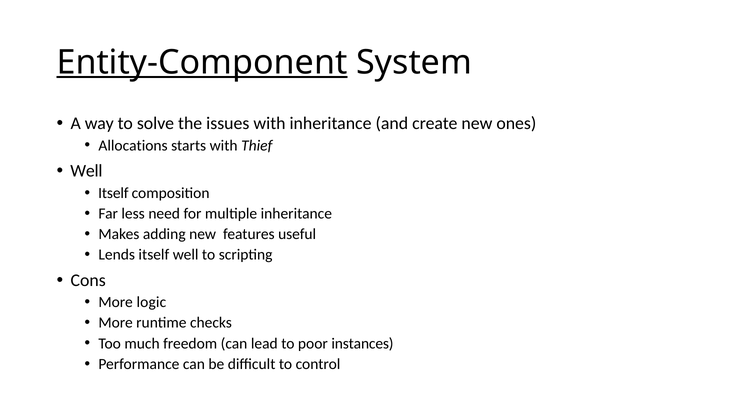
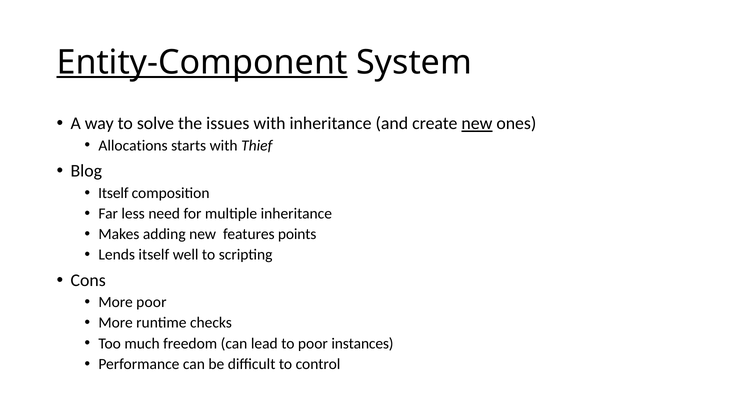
new underline: none -> present (477, 124)
Well: Well -> Blog (86, 171)
useful: useful -> points (297, 234)
More logic: logic -> poor (151, 302)
